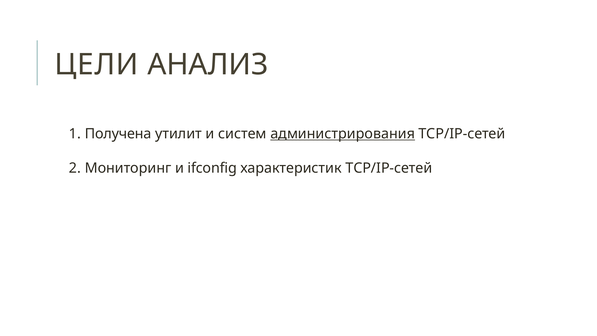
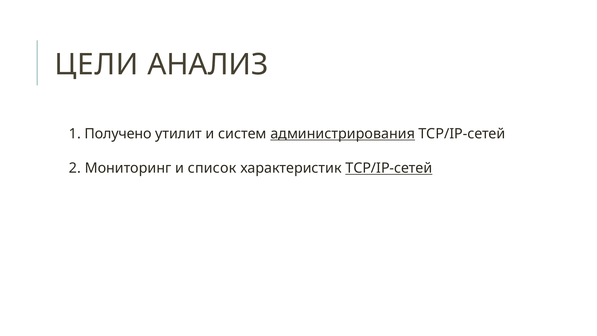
Получена: Получена -> Получено (118, 134)
ifconfig: ifconfig -> список (212, 168)
TCP/IP-сетей underline: none -> present (389, 168)
